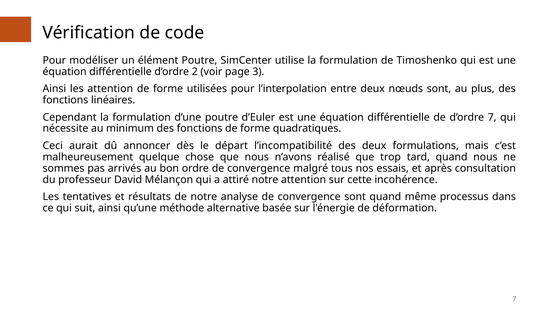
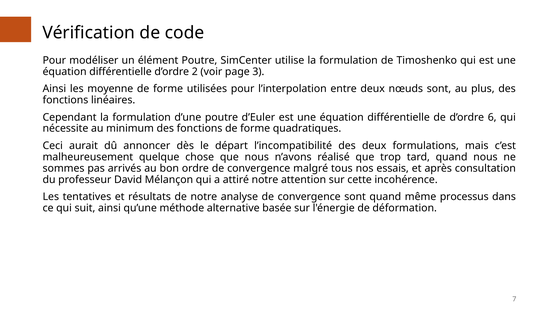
les attention: attention -> moyenne (110, 89)
d’ordre 7: 7 -> 6 (492, 117)
